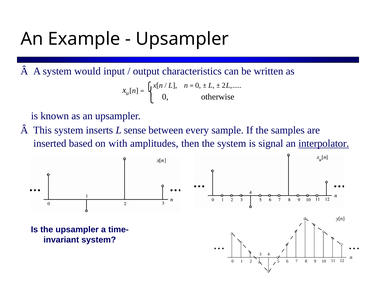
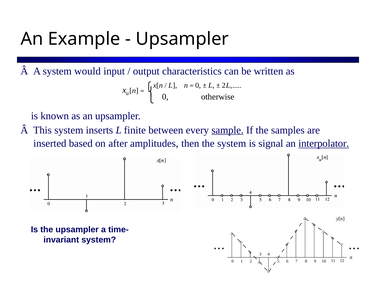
sense: sense -> finite (135, 130)
sample underline: none -> present (228, 130)
with: with -> after (118, 144)
